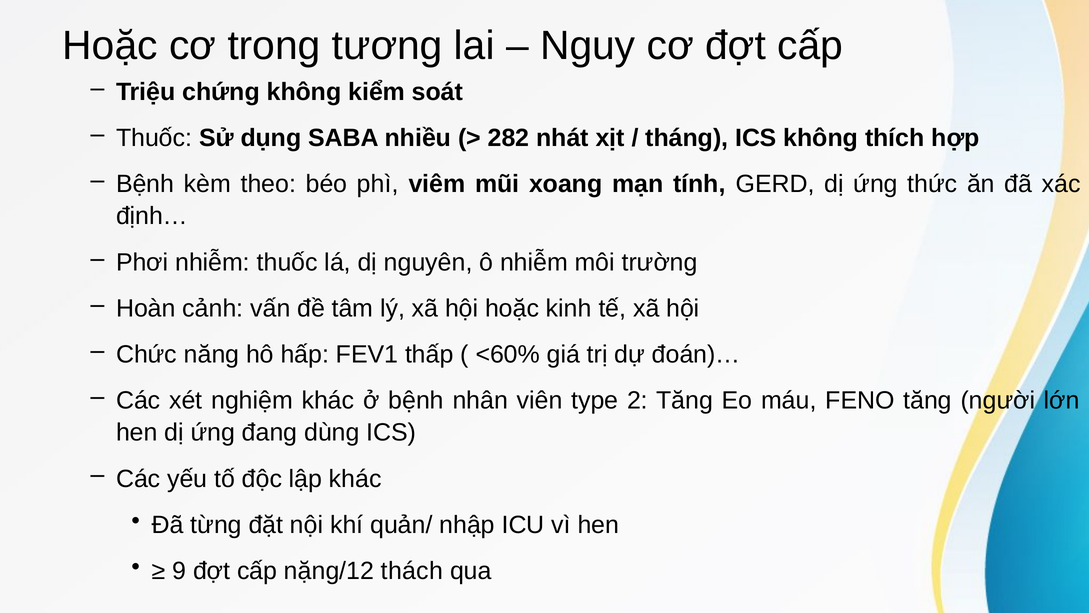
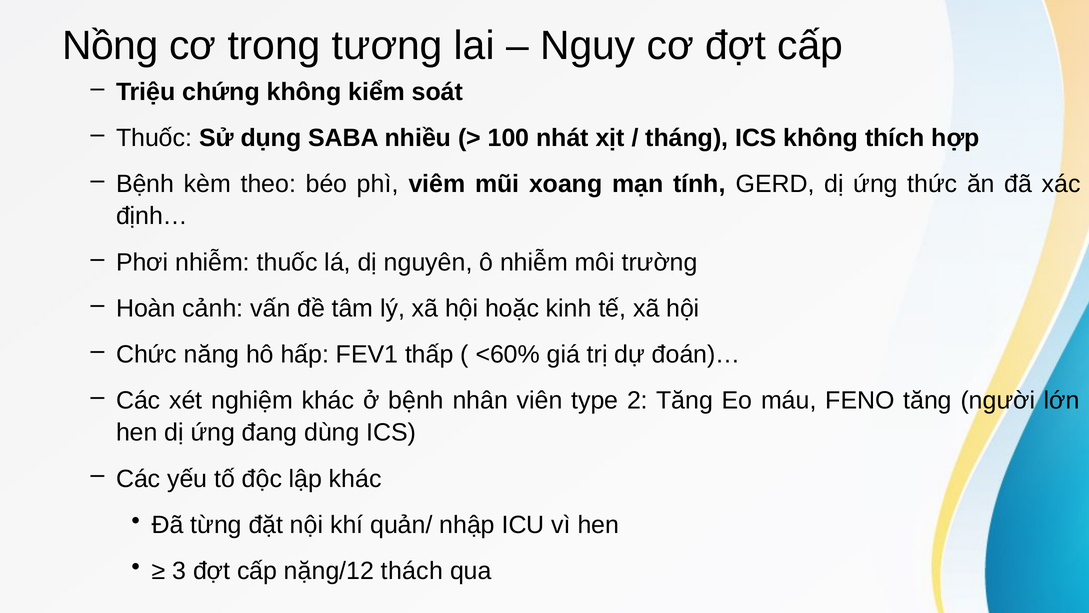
Hoặc: Hoặc -> Nồng (110, 46)
282: 282 -> 100 (509, 138)
9: 9 -> 3 (179, 571)
